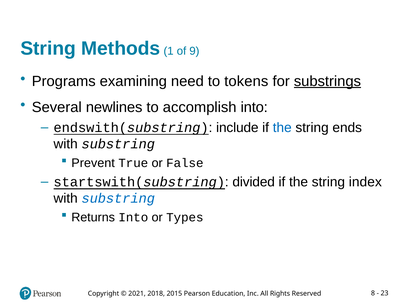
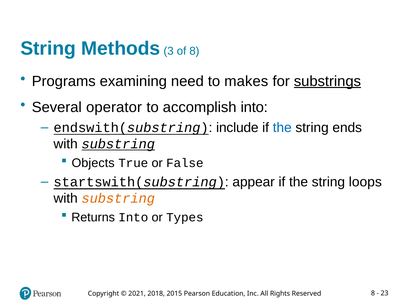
1: 1 -> 3 (169, 51)
of 9: 9 -> 8 (194, 51)
tokens: tokens -> makes (246, 81)
newlines: newlines -> operator (114, 107)
substring underline: none -> present (118, 144)
Prevent: Prevent -> Objects (93, 163)
divided: divided -> appear (254, 182)
index: index -> loops (365, 182)
substring colour: blue -> orange (118, 198)
